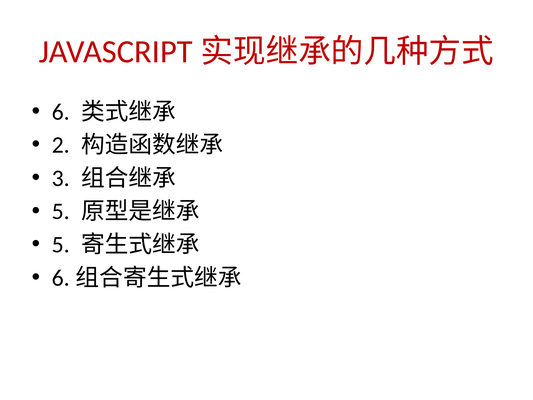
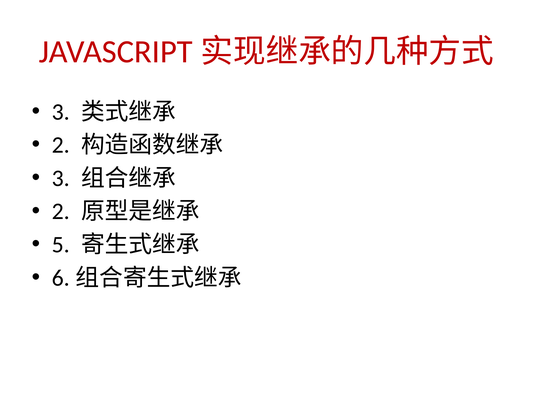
6: 6 -> 3 (61, 112)
5: 5 -> 2 (61, 211)
